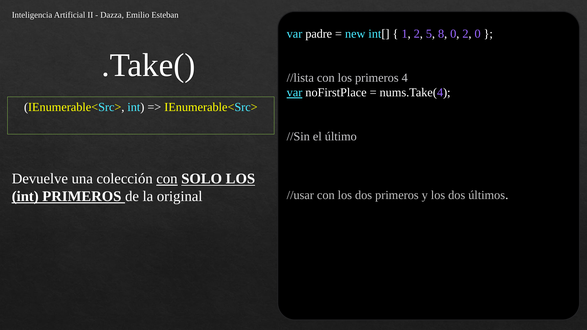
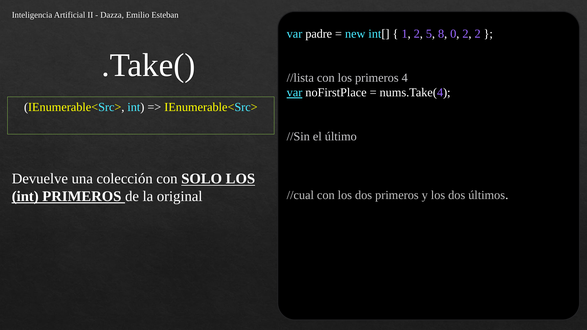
2 0: 0 -> 2 (478, 34)
con underline: present -> none (167, 179)
//usar: //usar -> //cual (300, 195)
